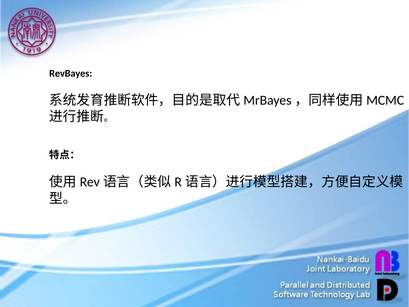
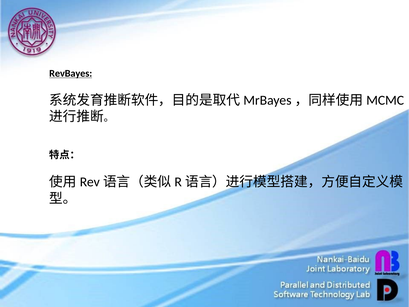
RevBayes underline: none -> present (71, 73)
